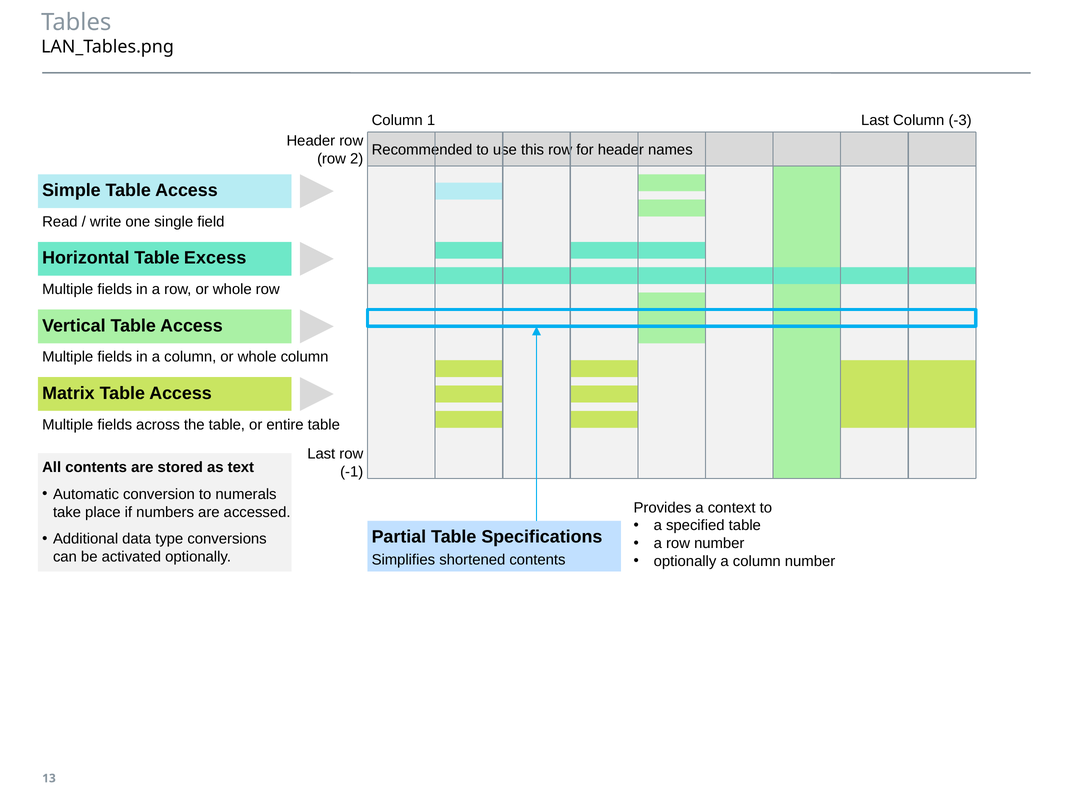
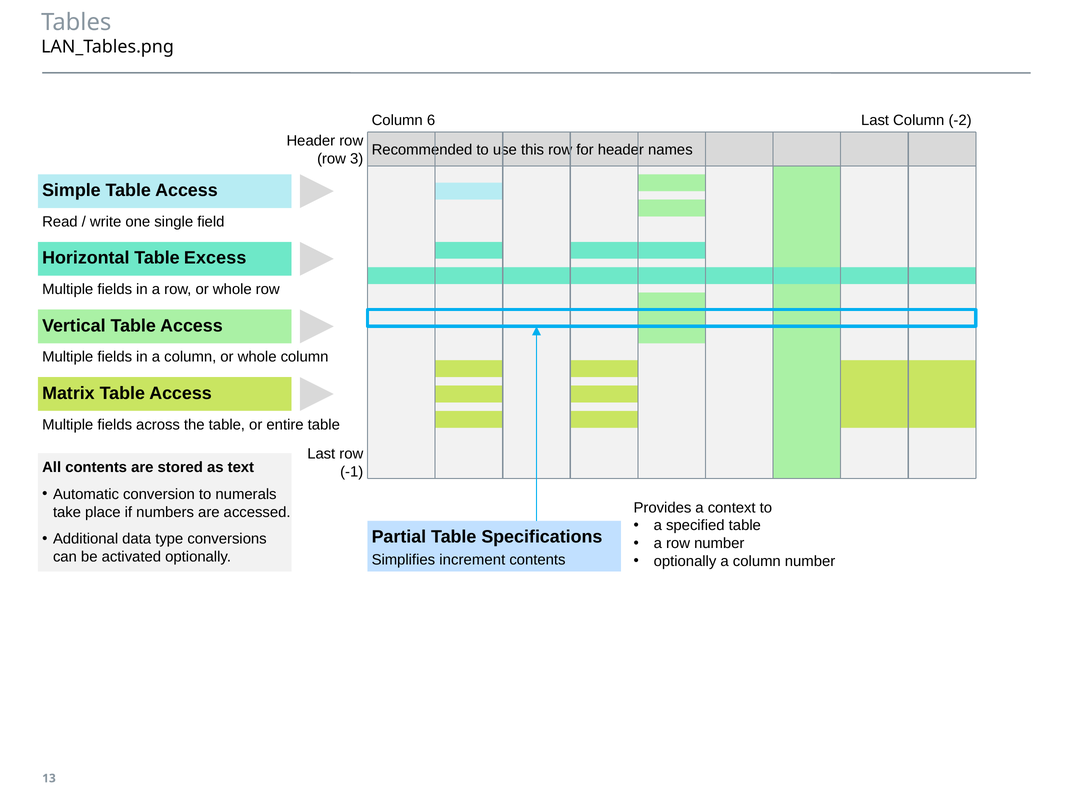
1: 1 -> 6 (431, 120)
-3: -3 -> -2 (960, 120)
2: 2 -> 3 (357, 159)
shortened: shortened -> increment (472, 560)
